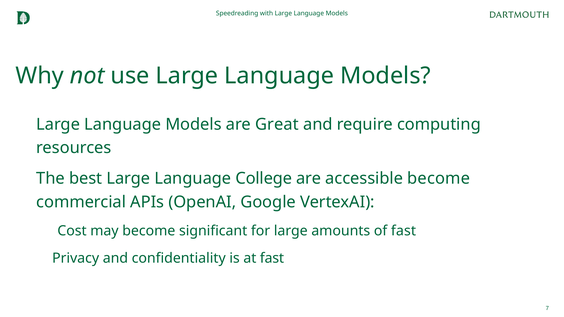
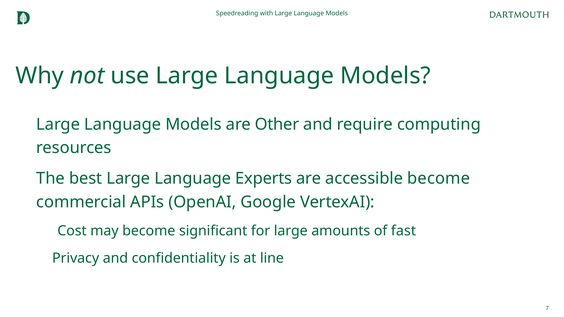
Great: Great -> Other (277, 124)
College: College -> Experts (264, 179)
at fast: fast -> line (272, 258)
